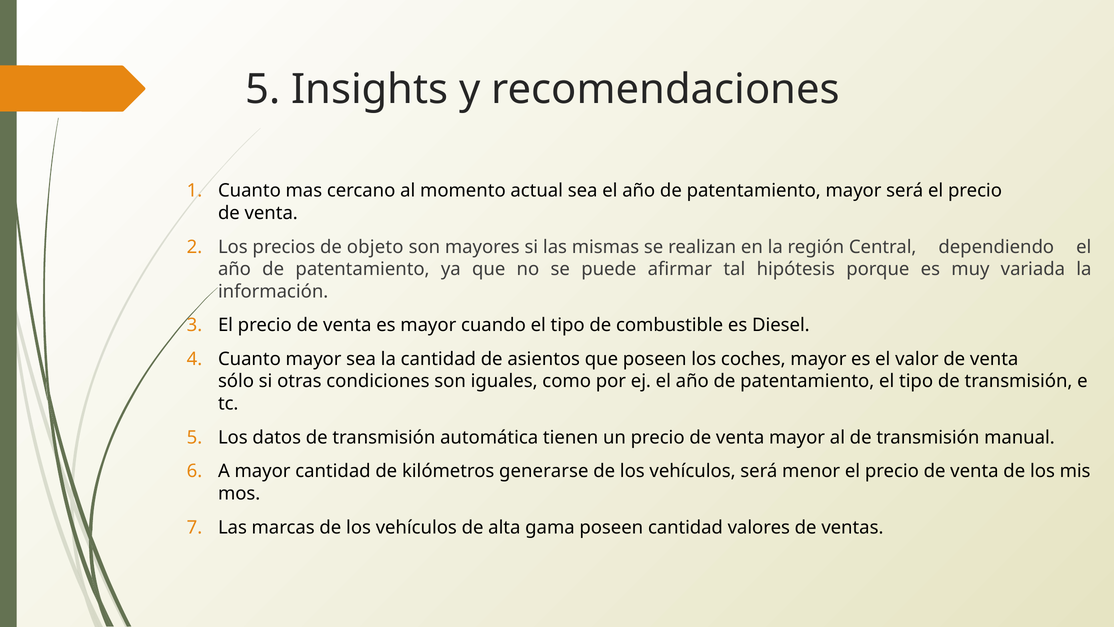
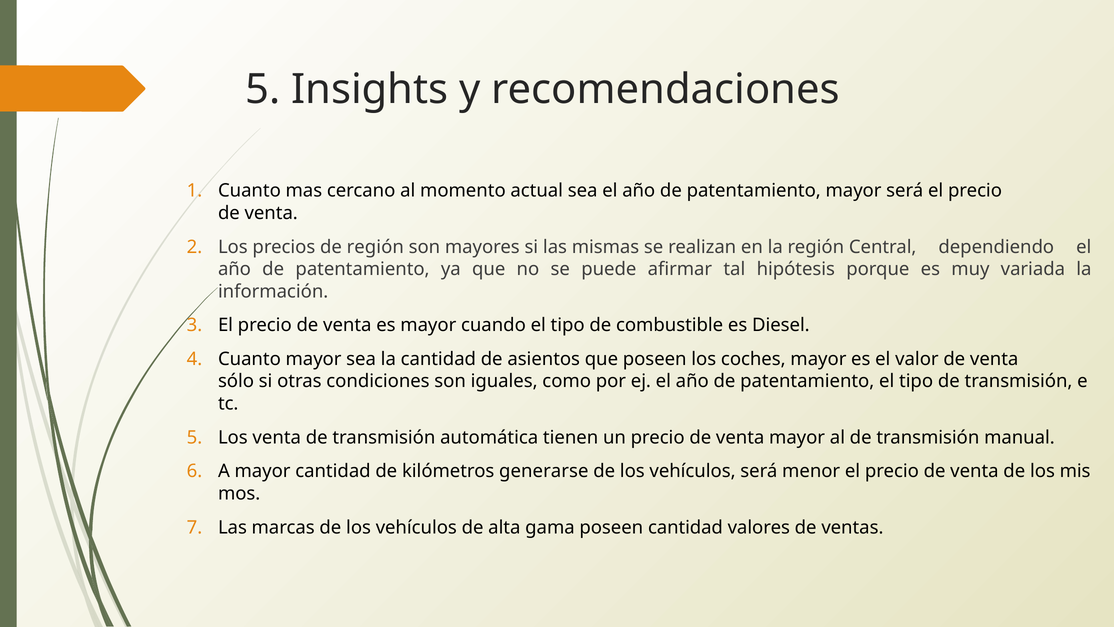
de objeto: objeto -> región (375, 247)
Los datos: datos -> venta (277, 437)
